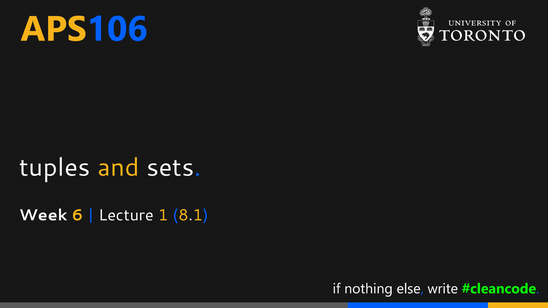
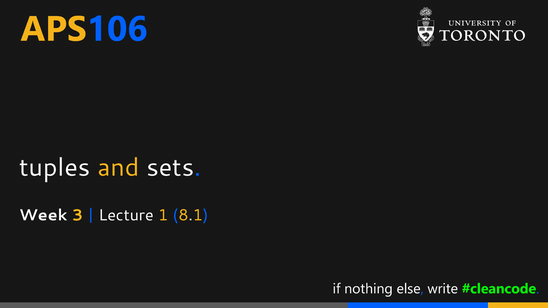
6: 6 -> 3 (77, 215)
